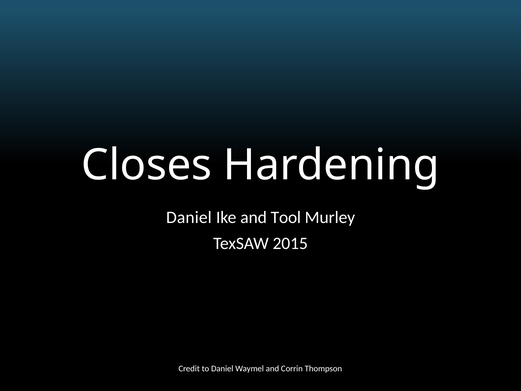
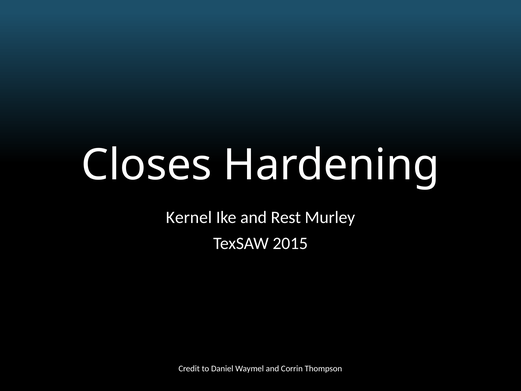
Daniel: Daniel -> Kernel (189, 217)
Tool: Tool -> Rest (286, 217)
